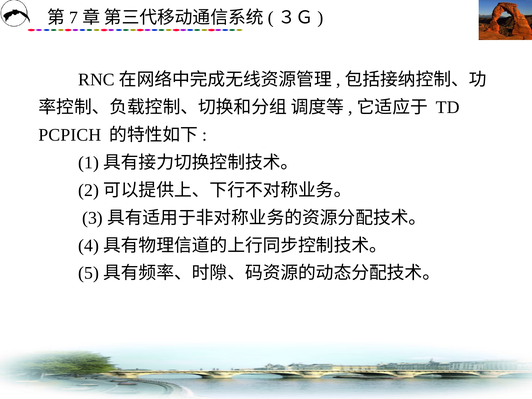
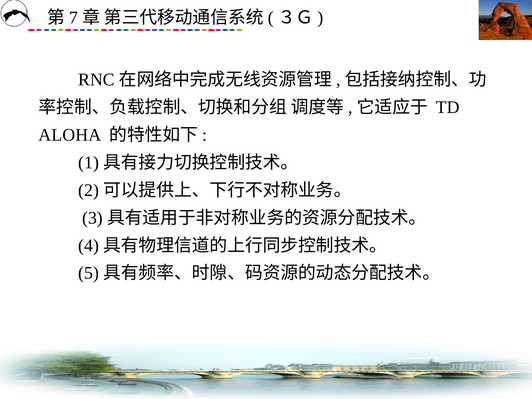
PCPICH: PCPICH -> ALOHA (70, 135)
